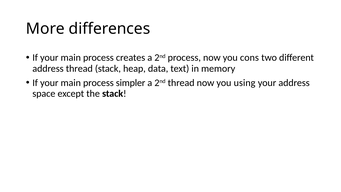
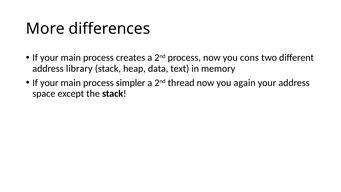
address thread: thread -> library (79, 68)
using: using -> again (245, 83)
